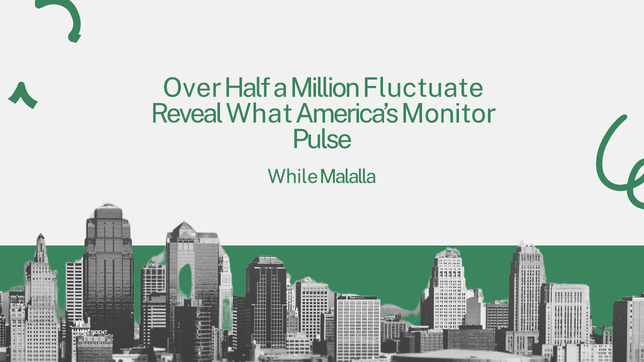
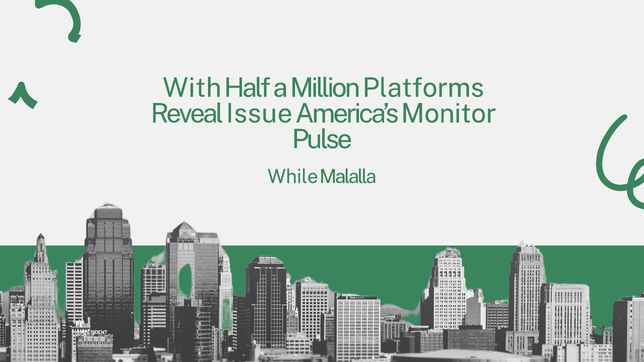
Over: Over -> With (192, 88)
Fluctuate: Fluctuate -> Platforms (423, 88)
What: What -> Issue (259, 114)
